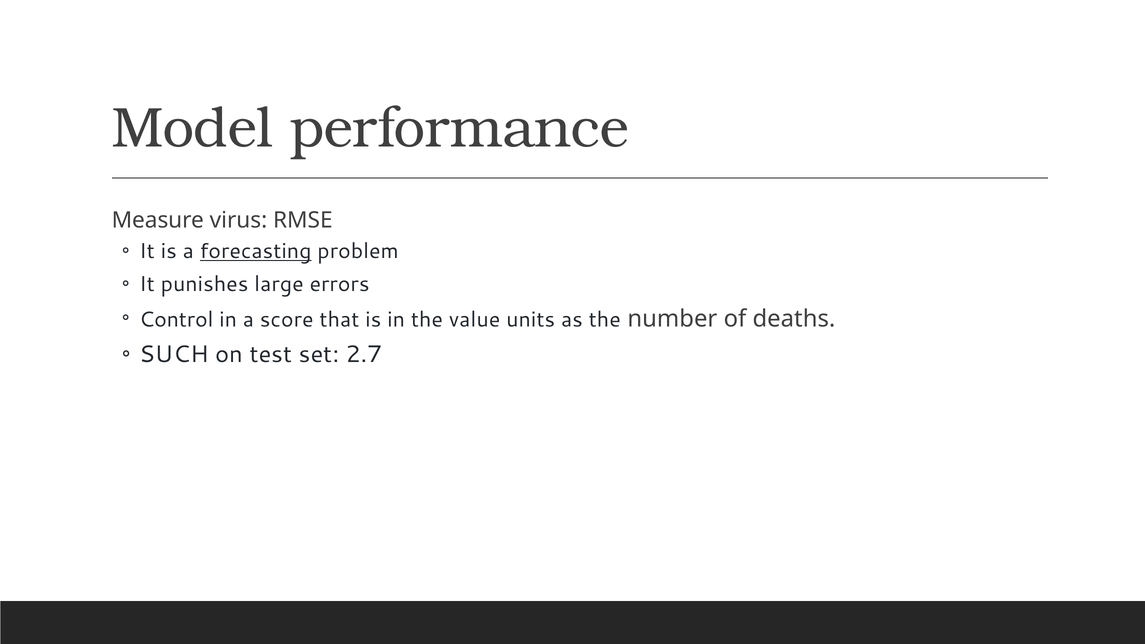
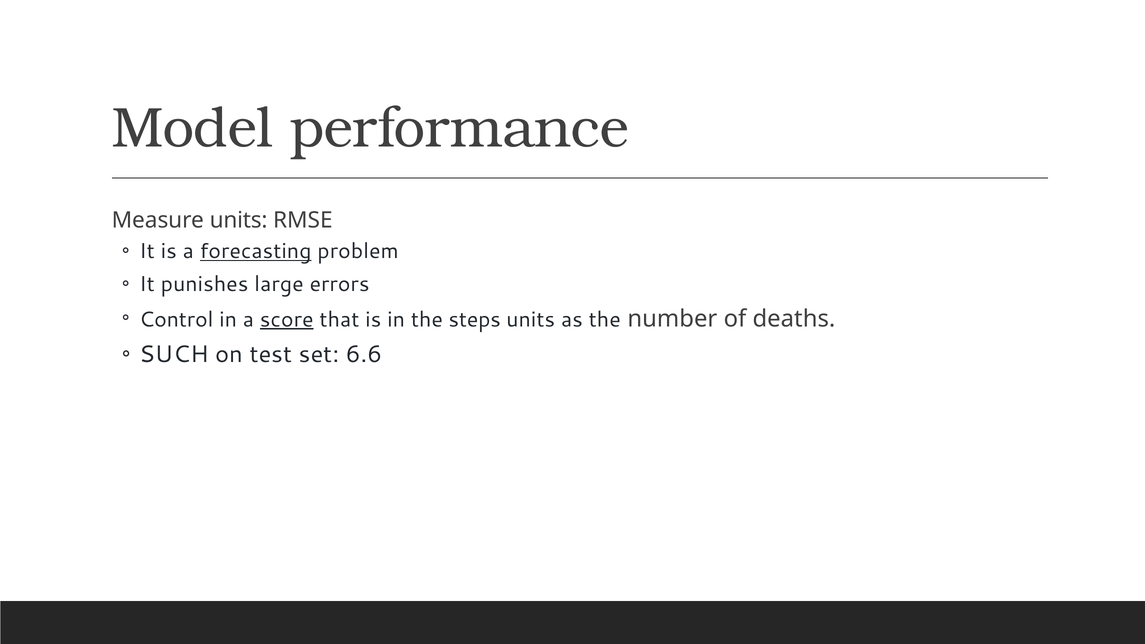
Measure virus: virus -> units (239, 220)
score underline: none -> present (287, 320)
value: value -> steps (475, 320)
2.7: 2.7 -> 6.6 (364, 355)
